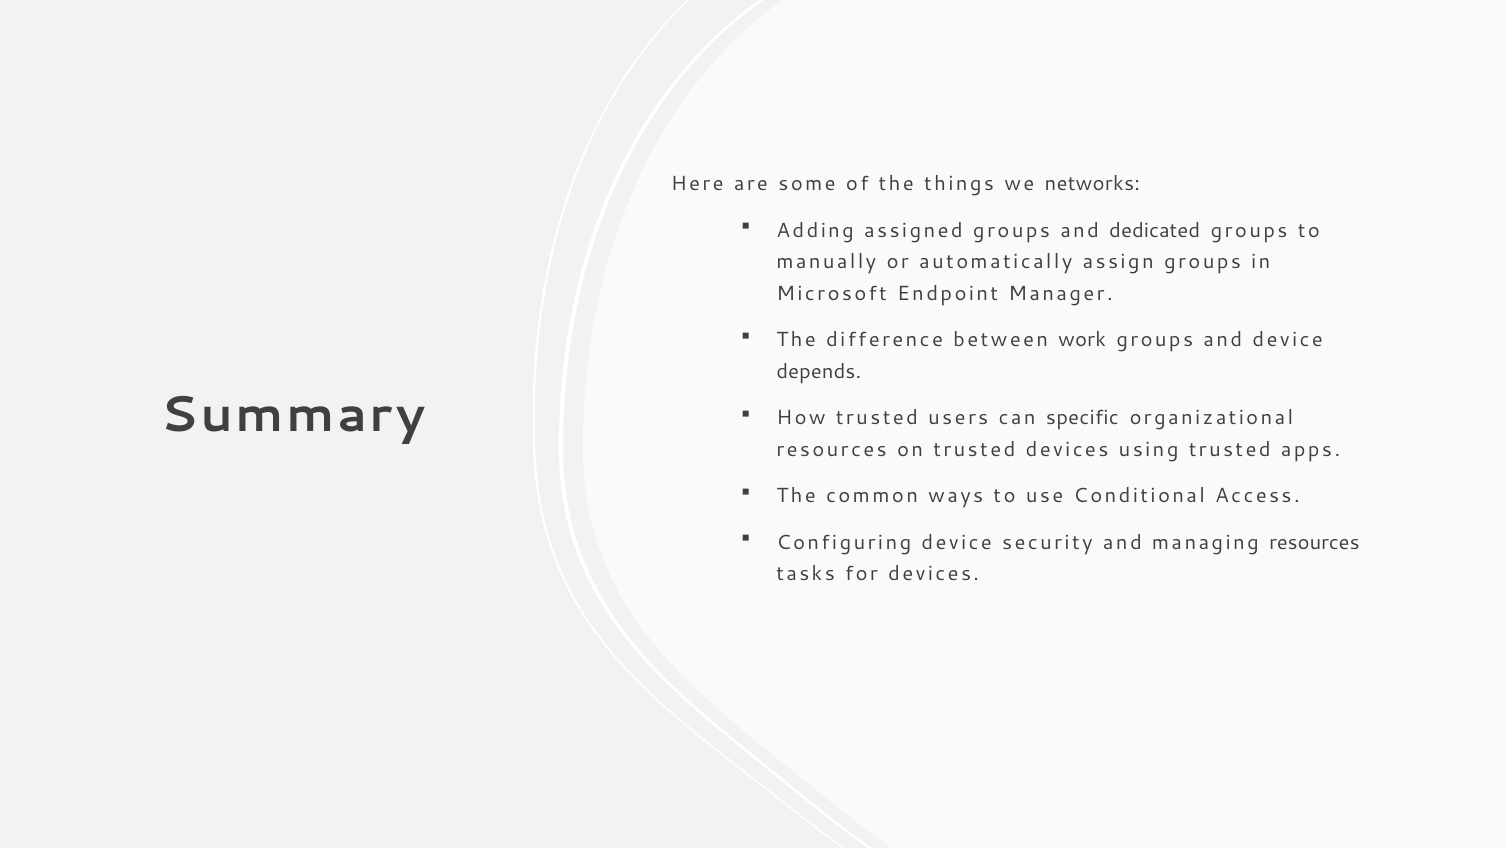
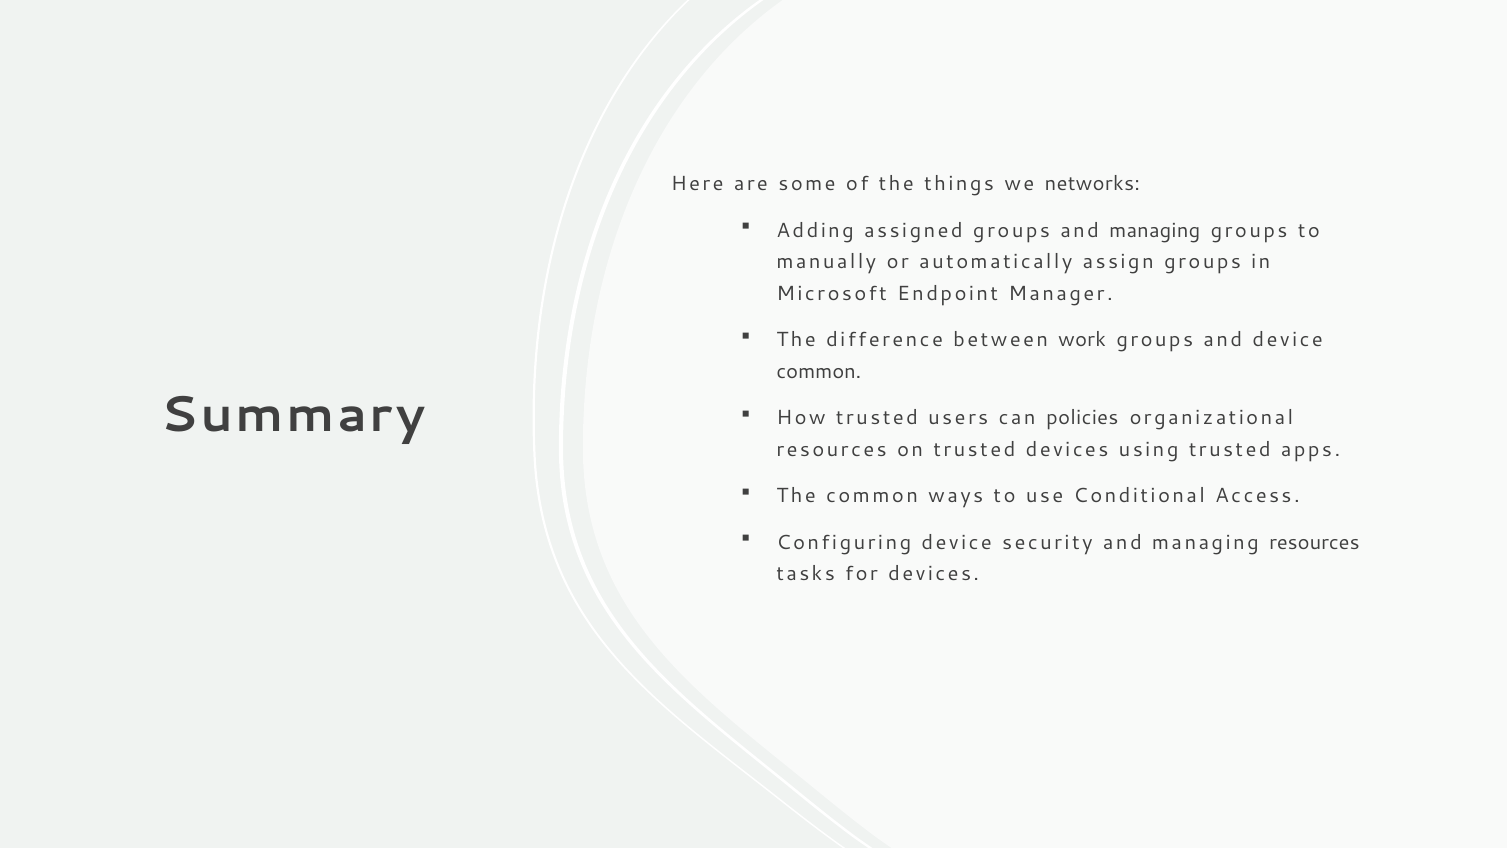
groups and dedicated: dedicated -> managing (1155, 230)
depends: depends -> common (819, 372)
specific: specific -> policies (1082, 418)
